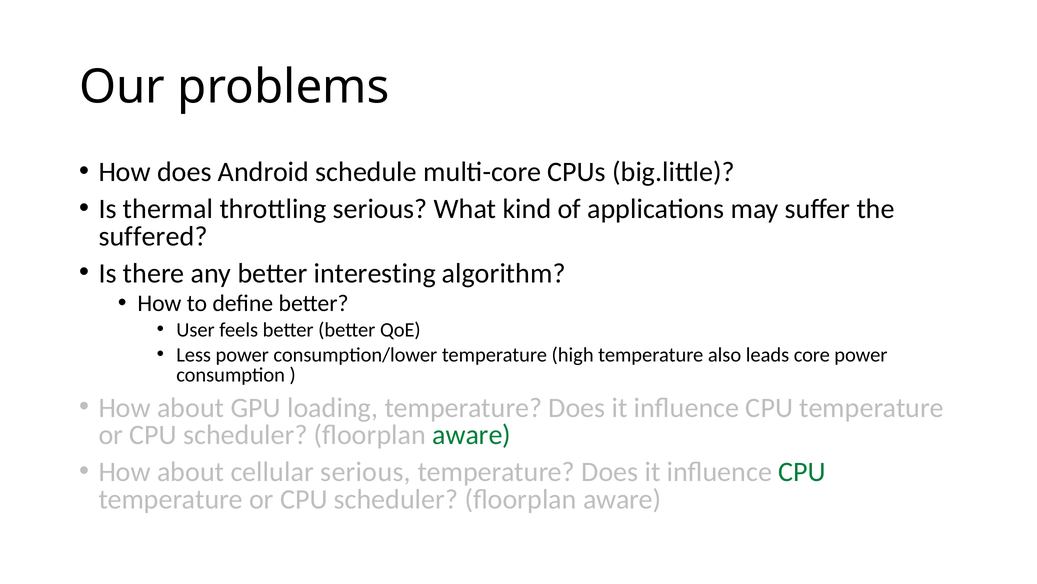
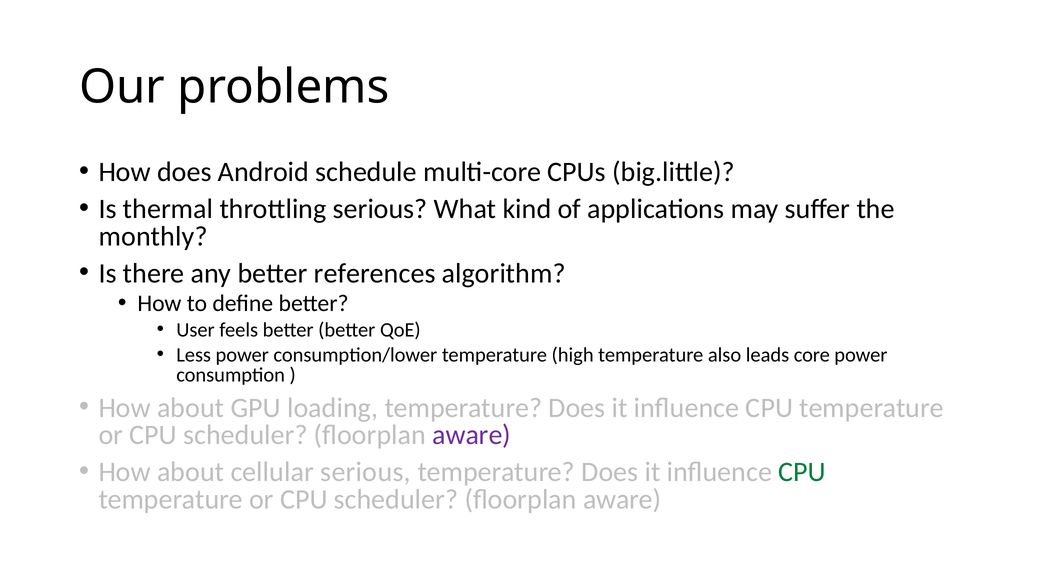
suffered: suffered -> monthly (153, 236)
interesting: interesting -> references (375, 273)
aware colour: green -> purple (472, 435)
